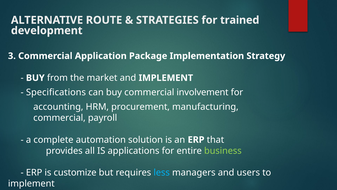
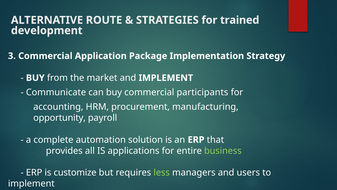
Specifications: Specifications -> Communicate (56, 92)
involvement: involvement -> participants (202, 92)
commercial: commercial -> opportunity (59, 118)
less colour: light blue -> light green (162, 172)
